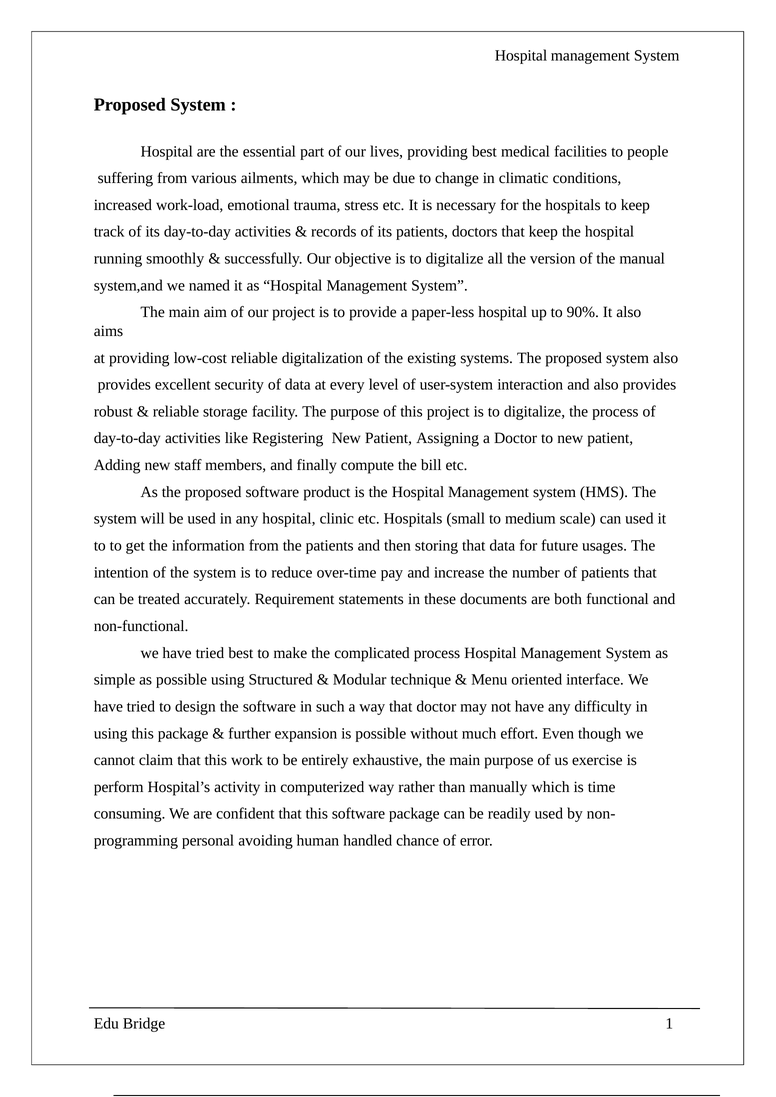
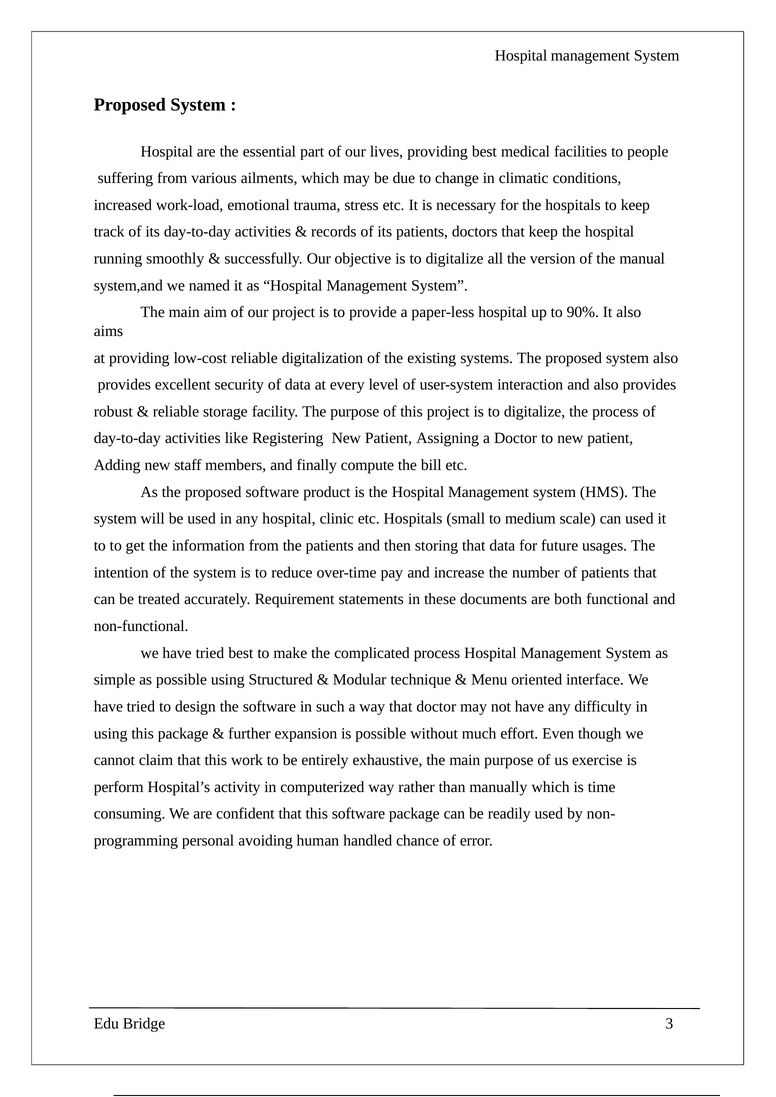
1: 1 -> 3 (669, 1024)
